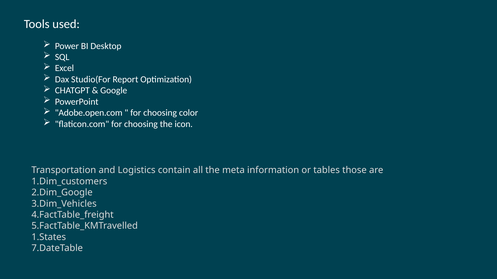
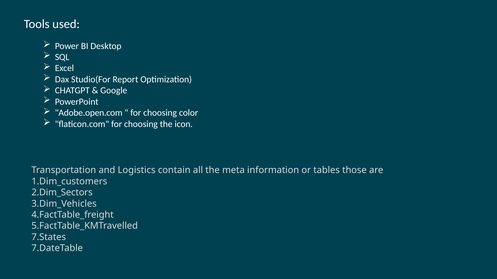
2.Dim_Google: 2.Dim_Google -> 2.Dim_Sectors (62, 193)
1.States: 1.States -> 7.States (49, 238)
